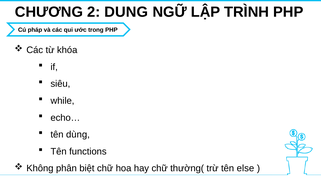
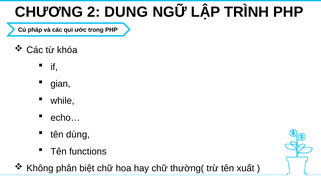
siêu: siêu -> gian (60, 84)
else: else -> xuất (246, 168)
